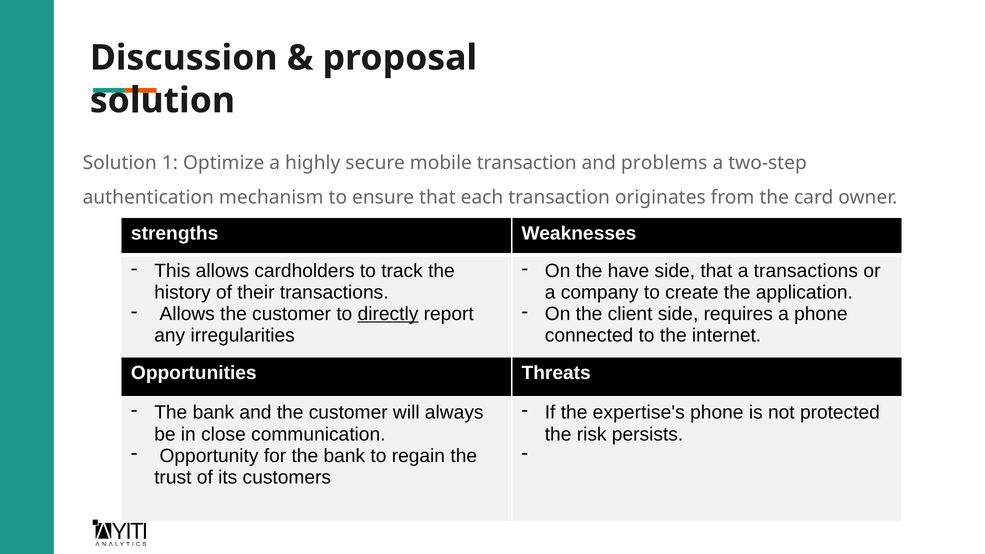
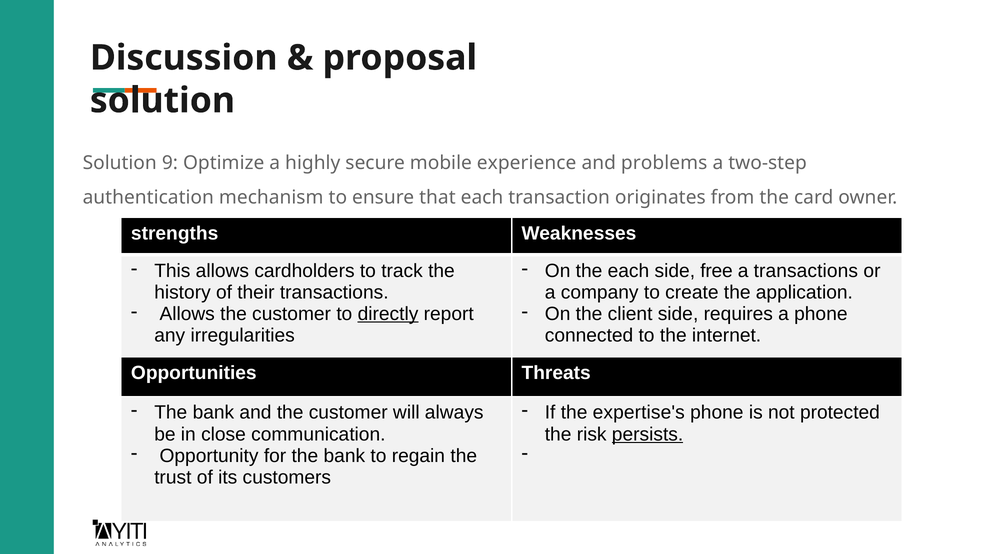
1: 1 -> 9 (170, 163)
mobile transaction: transaction -> experience (527, 163)
the have: have -> each (628, 271)
side that: that -> free (716, 271)
persists underline: none -> present (648, 434)
